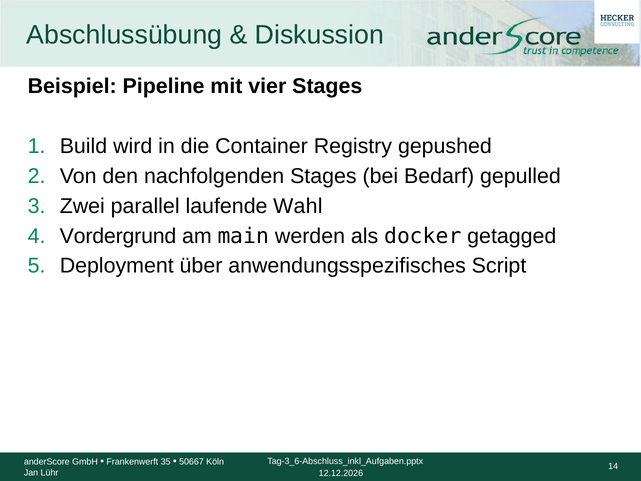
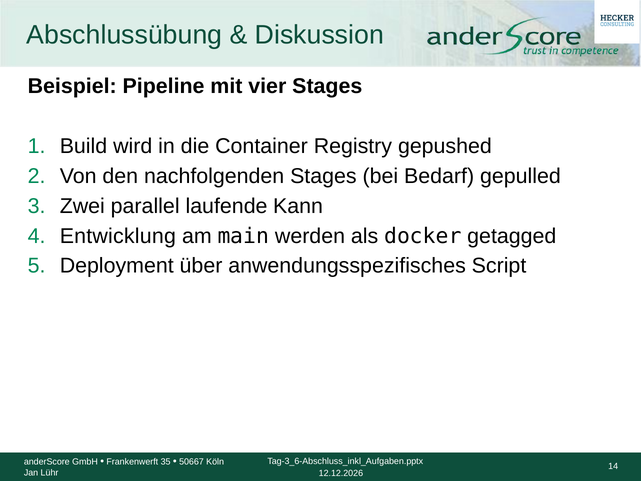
Wahl: Wahl -> Kann (298, 206)
Vordergrund: Vordergrund -> Entwicklung (118, 236)
